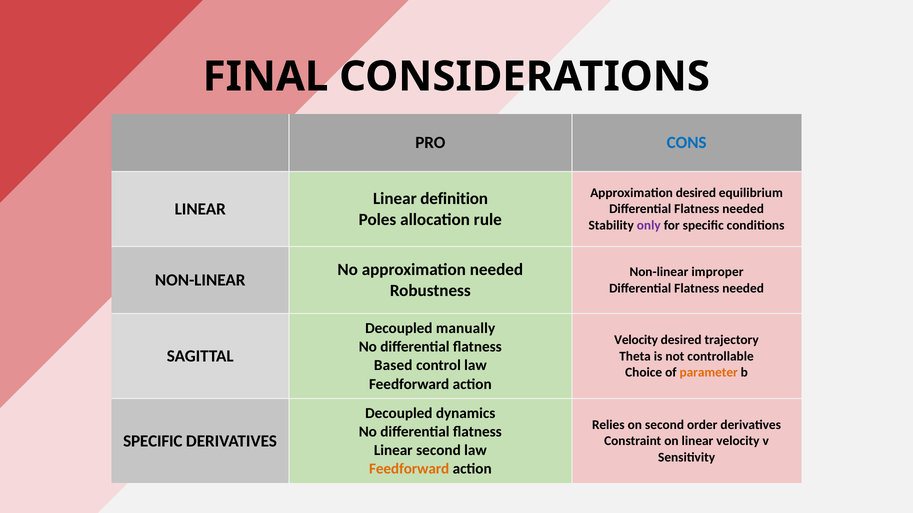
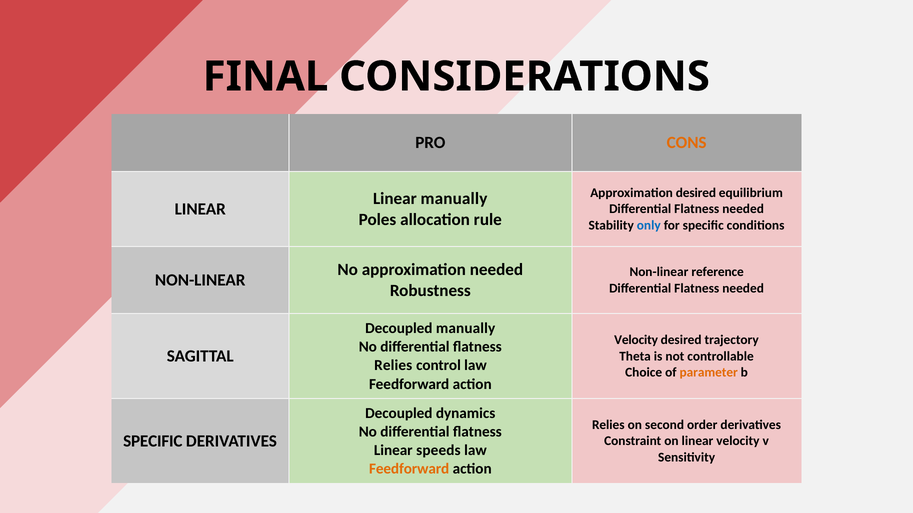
CONS colour: blue -> orange (687, 143)
Linear definition: definition -> manually (454, 199)
only colour: purple -> blue (649, 225)
improper: improper -> reference (718, 272)
Based: Based -> Relies (393, 366)
Linear second: second -> speeds (438, 451)
